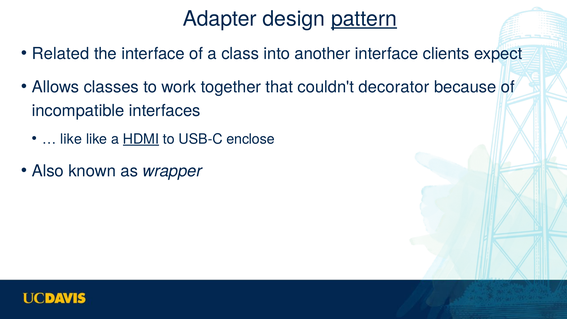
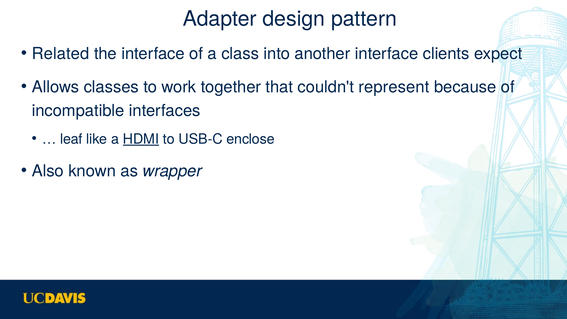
pattern underline: present -> none (364, 19)
decorator: decorator -> represent (394, 87)
like: like -> leaf (71, 139)
